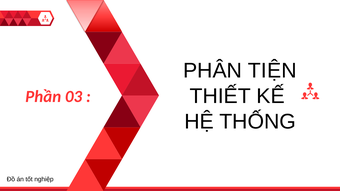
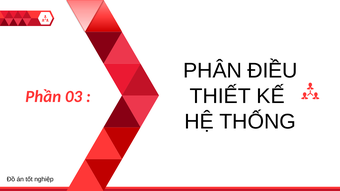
TIỆN: TIỆN -> ĐIỀU (272, 71)
